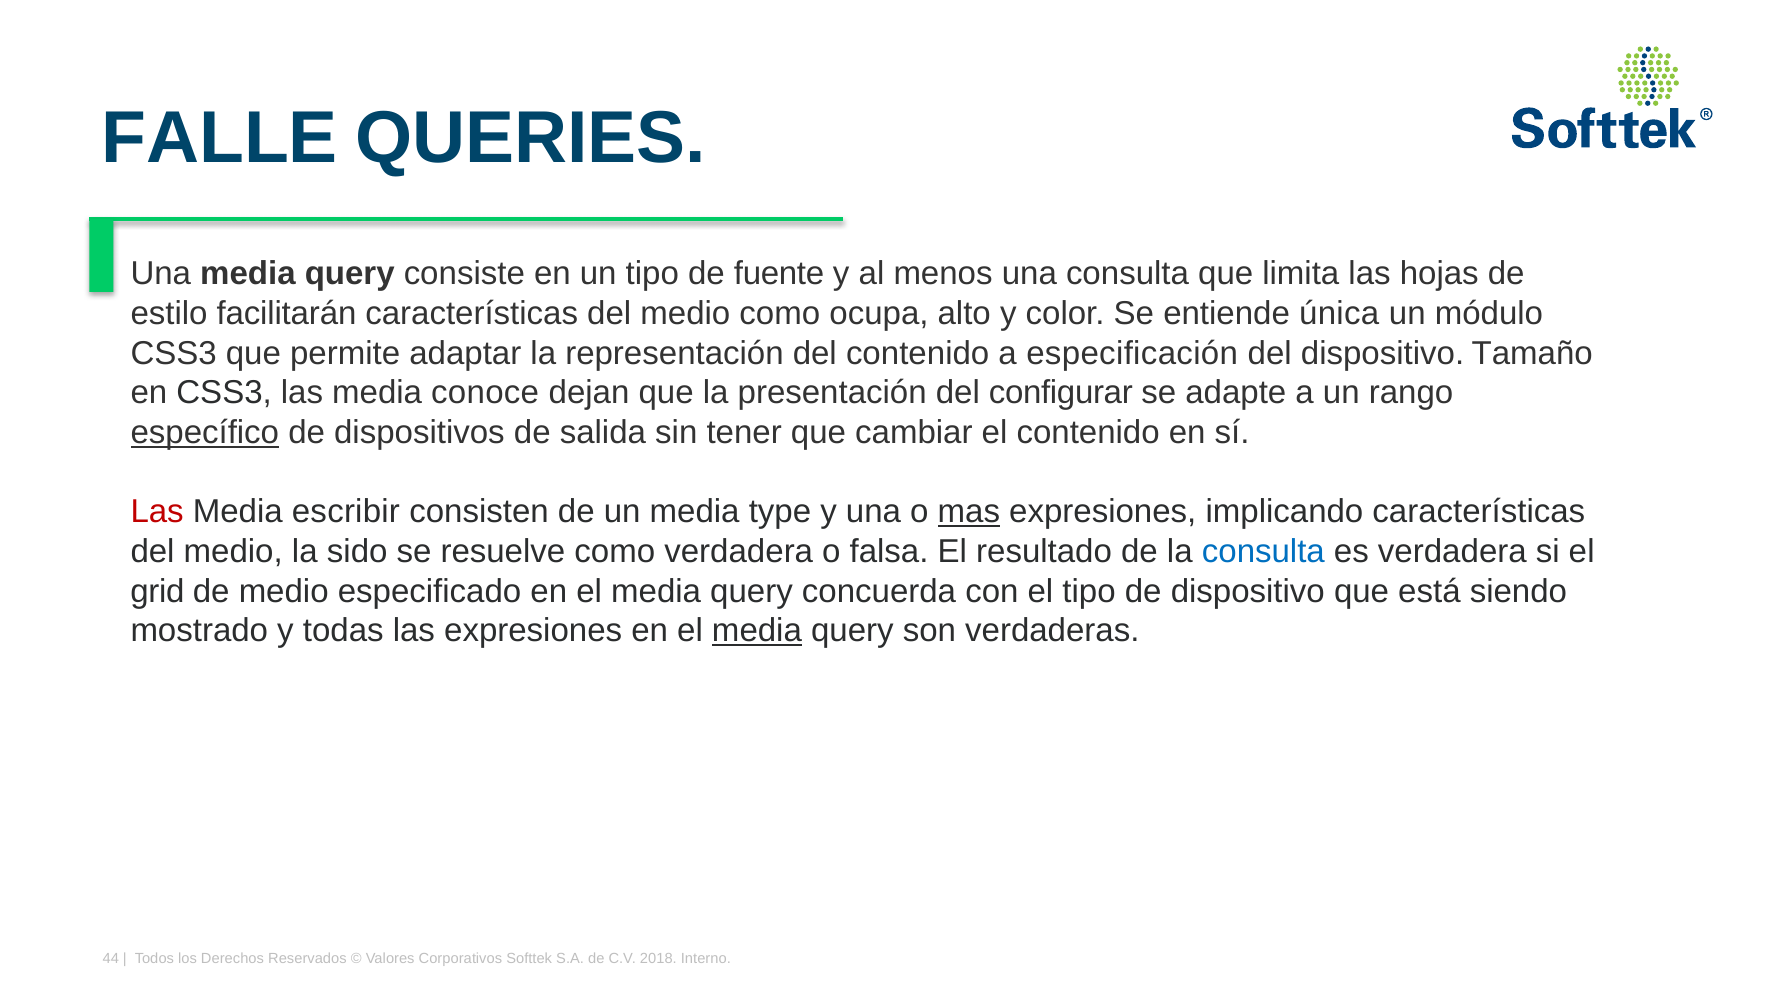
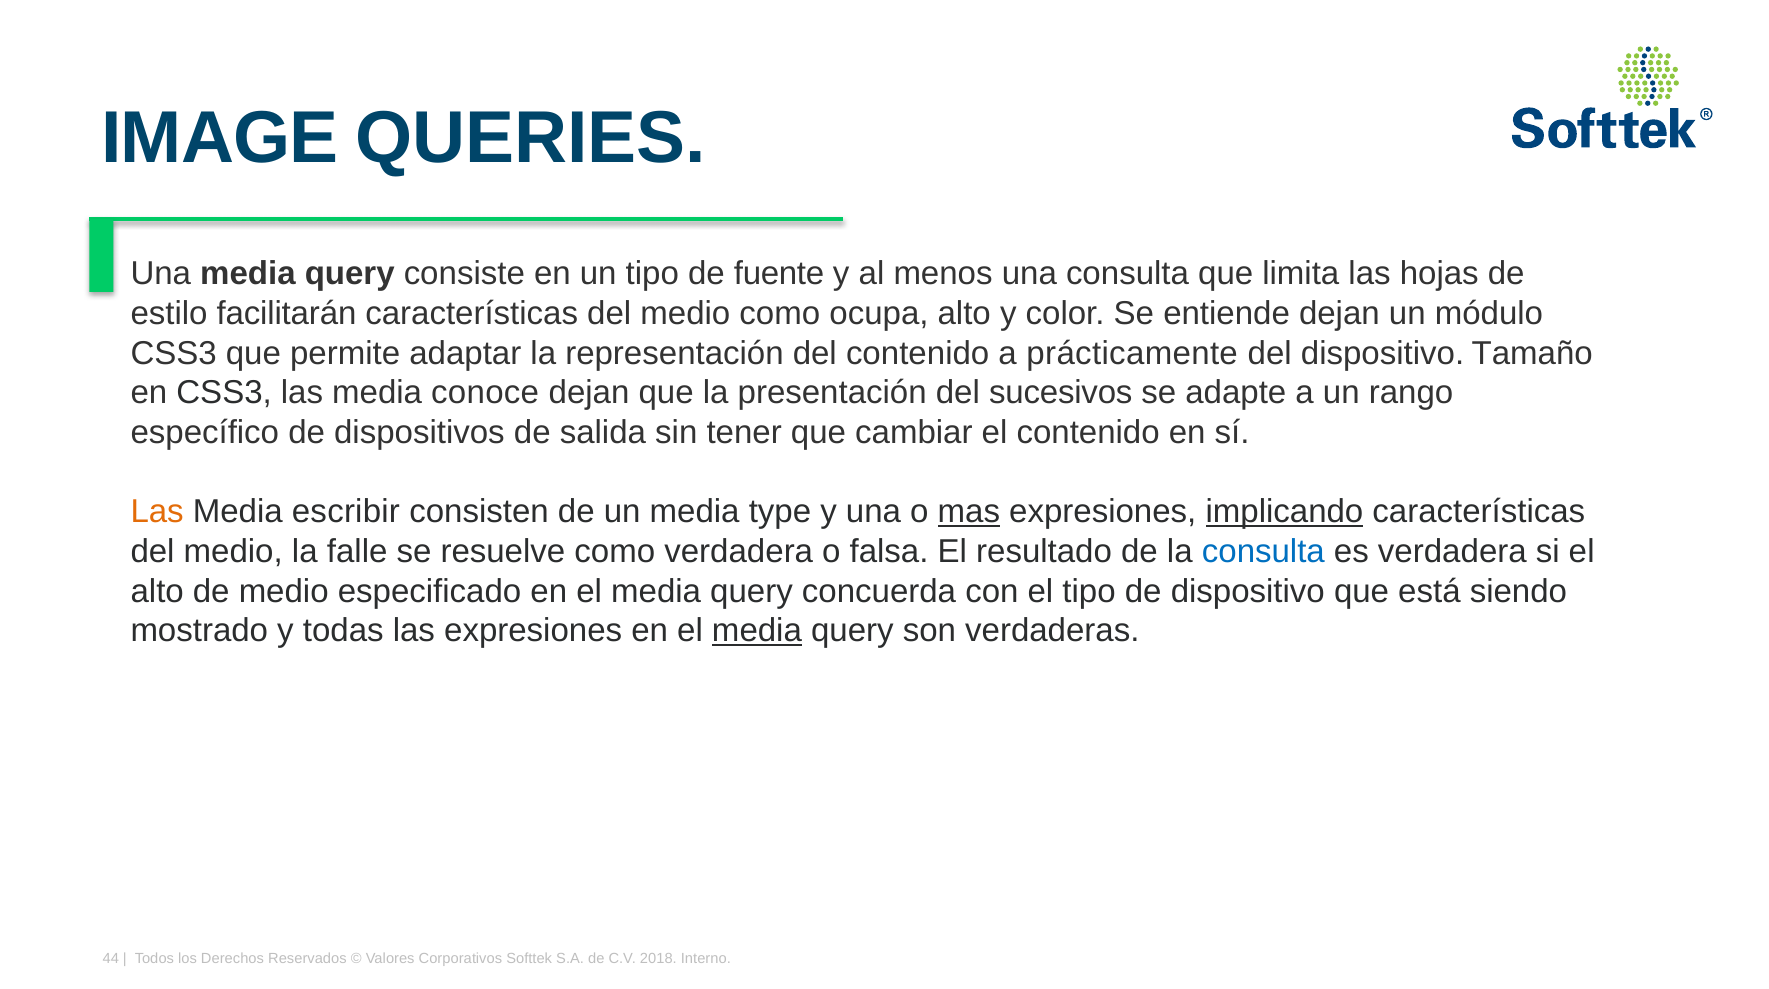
FALLE: FALLE -> IMAGE (220, 138)
entiende única: única -> dejan (1339, 313)
especificación: especificación -> prácticamente (1132, 353)
configurar: configurar -> sucesivos (1061, 393)
específico underline: present -> none (205, 432)
Las colour: red -> orange (157, 512)
implicando underline: none -> present (1284, 512)
sido: sido -> falle (357, 551)
grid: grid -> alto (157, 591)
